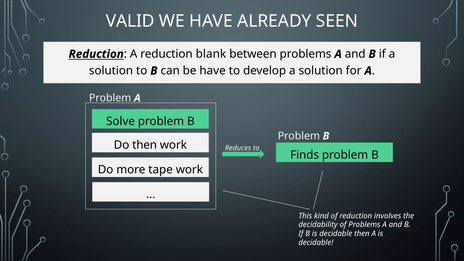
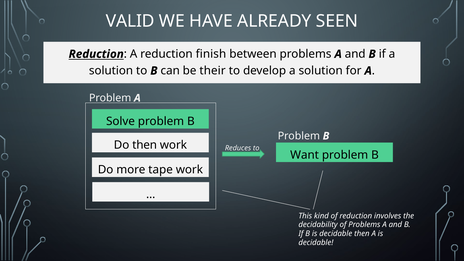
blank: blank -> finish (211, 54)
be have: have -> their (213, 71)
Finds: Finds -> Want (305, 155)
